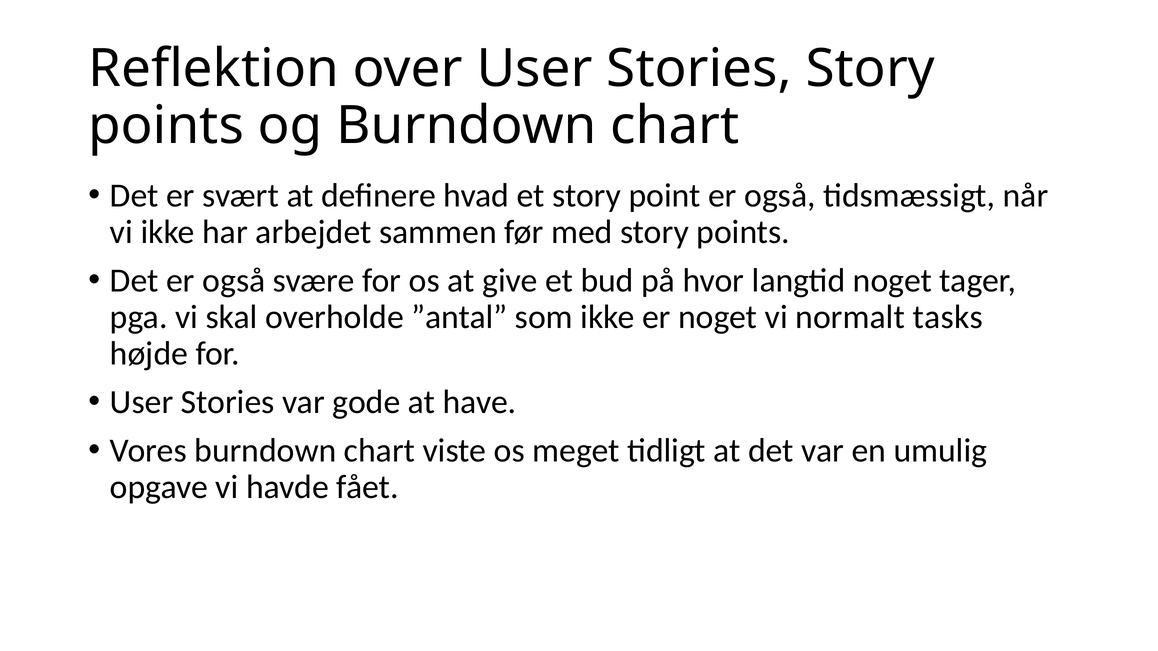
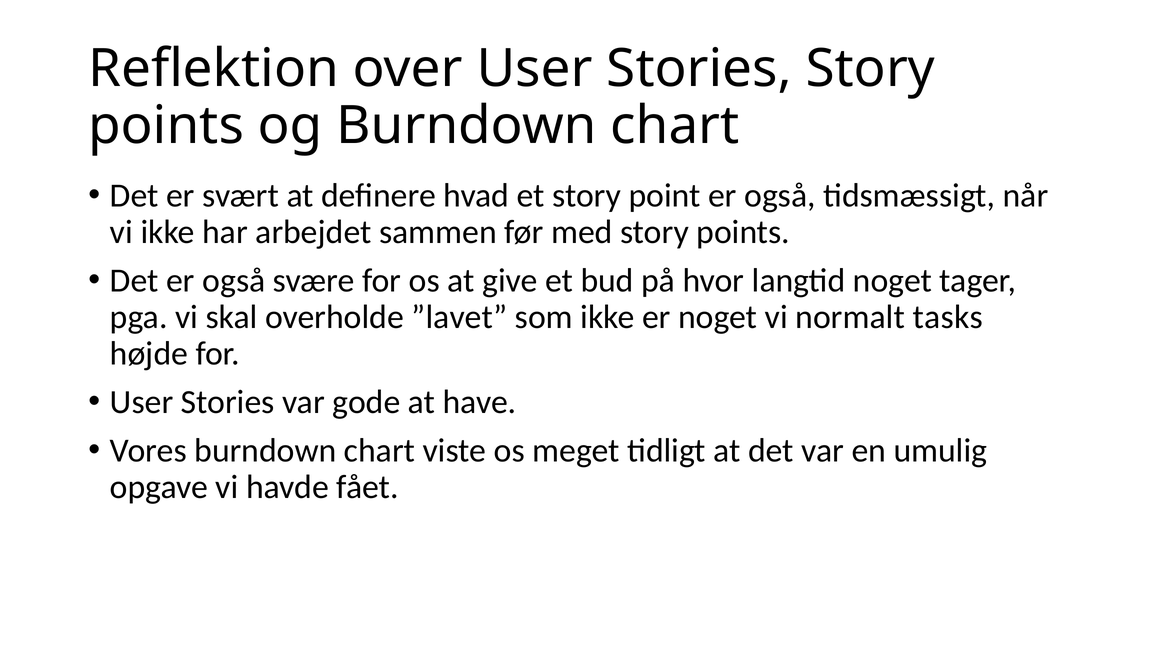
”antal: ”antal -> ”lavet (459, 317)
